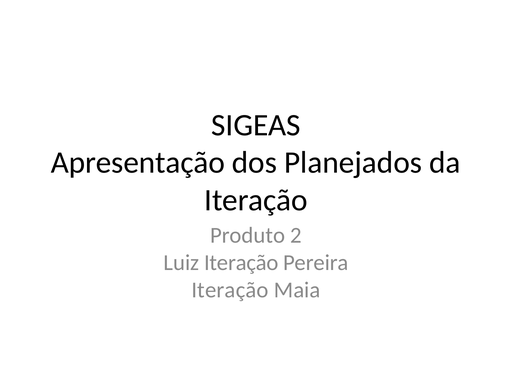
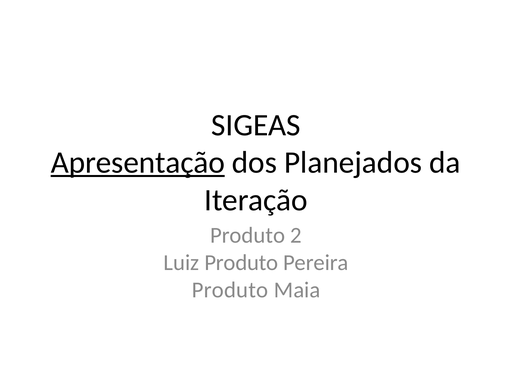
Apresentação underline: none -> present (138, 163)
Luiz Iteração: Iteração -> Produto (241, 263)
Iteração: Iteração -> Produto (230, 290)
